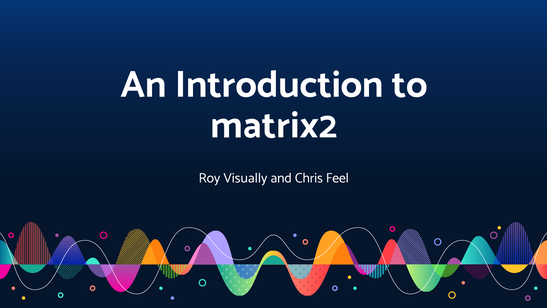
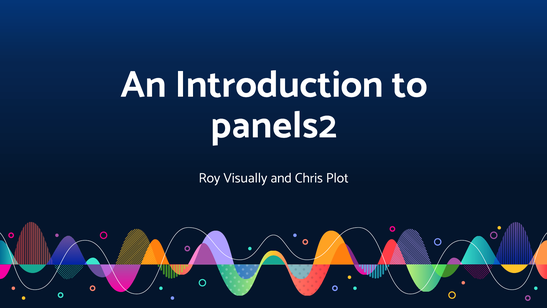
matrix2: matrix2 -> panels2 (274, 125)
Feel: Feel -> Plot (337, 178)
